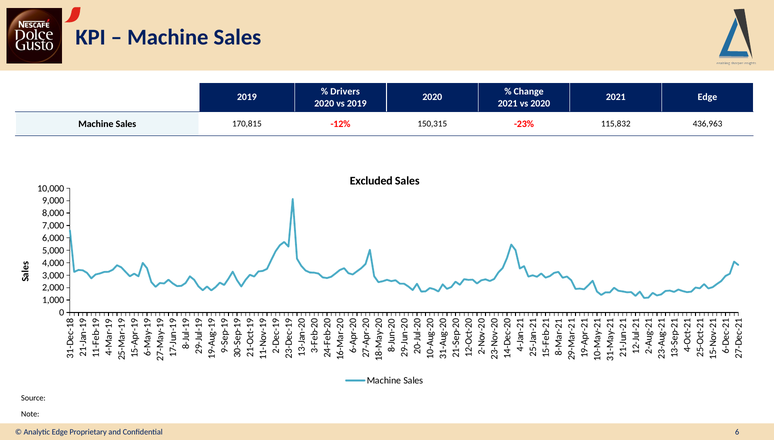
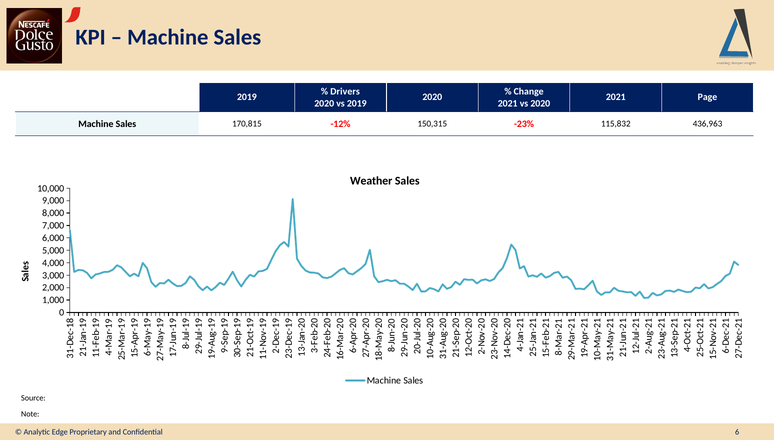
2021 Edge: Edge -> Page (707, 97)
Excluded: Excluded -> Weather (371, 181)
